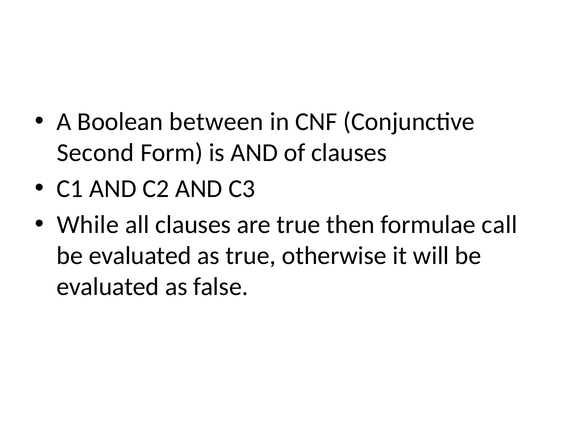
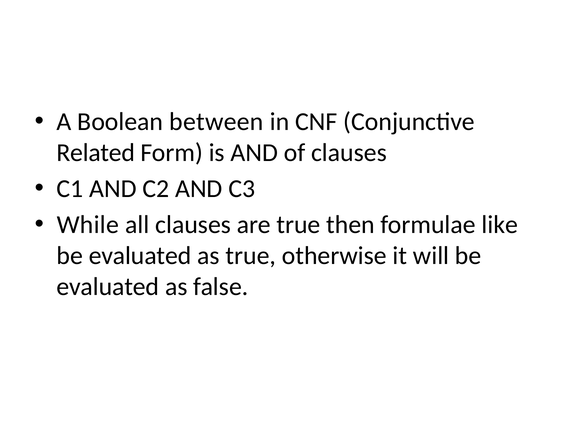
Second: Second -> Related (96, 153)
call: call -> like (500, 225)
